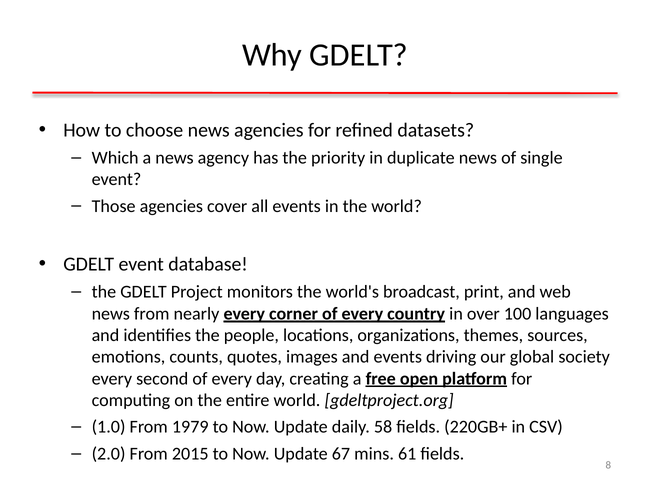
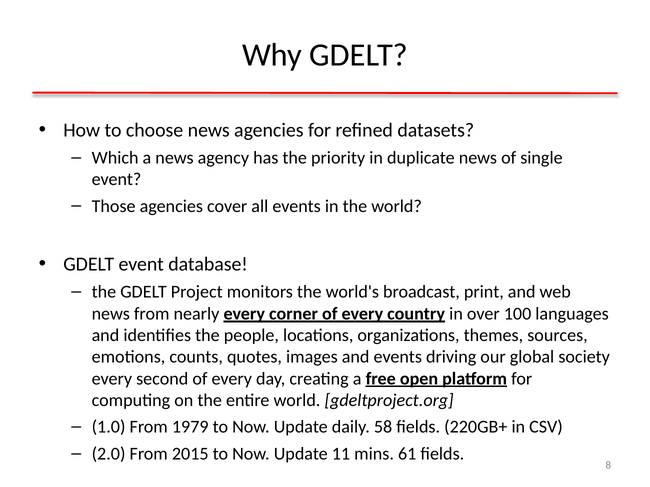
67: 67 -> 11 (341, 454)
